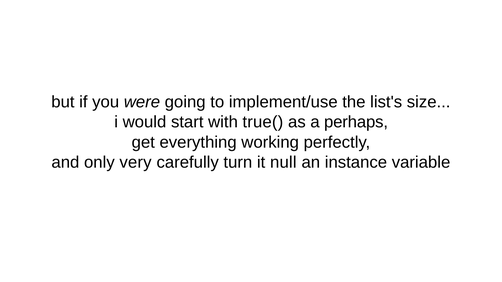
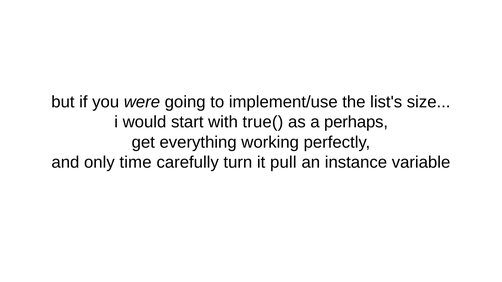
very: very -> time (136, 162)
null: null -> pull (283, 162)
